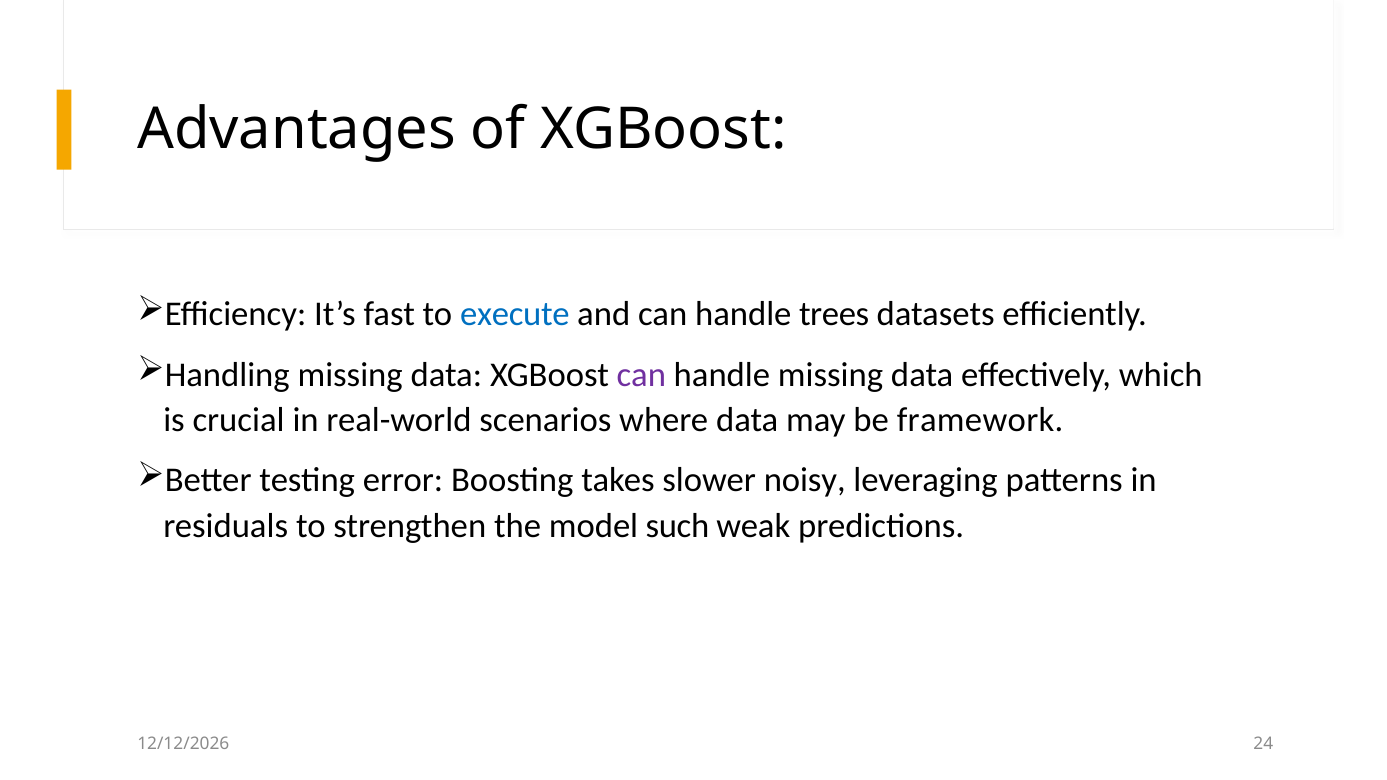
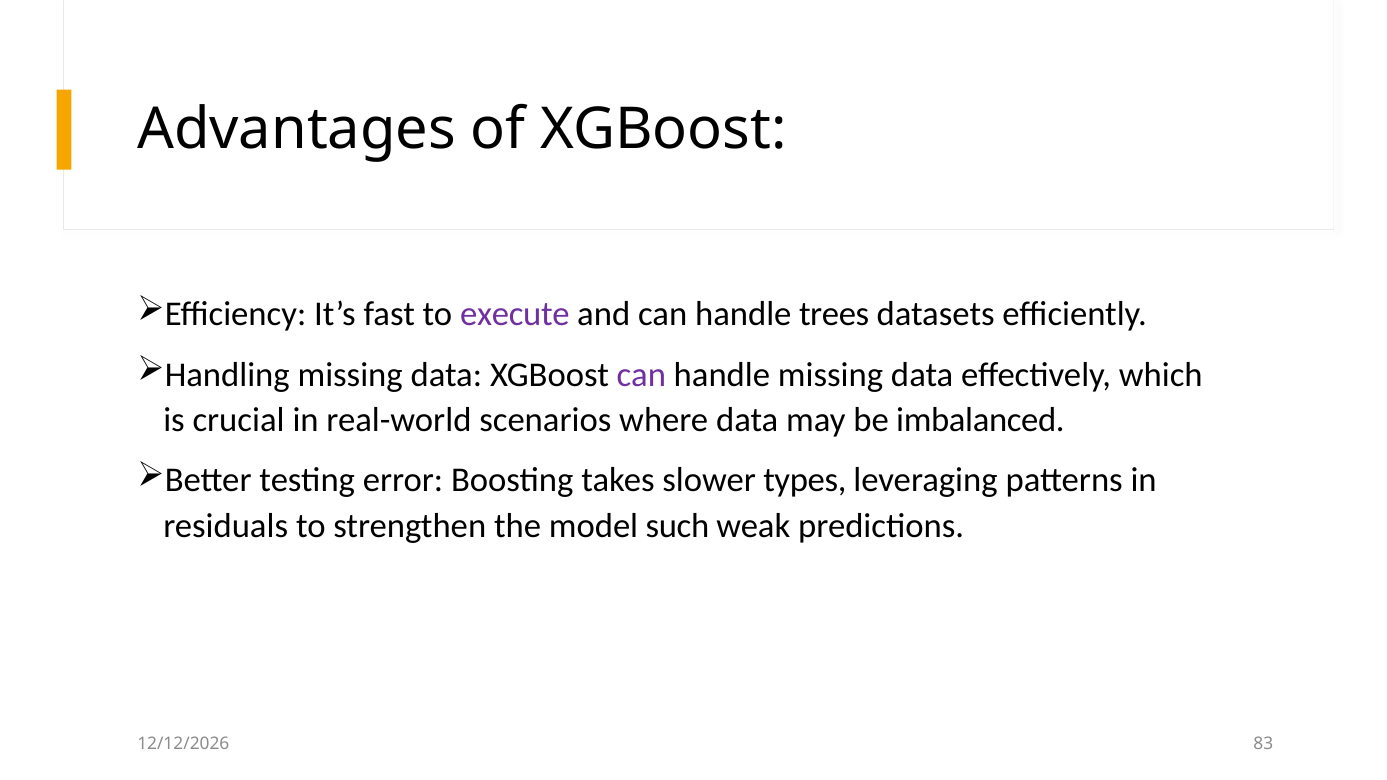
execute colour: blue -> purple (515, 314)
framework: framework -> imbalanced (980, 420)
noisy: noisy -> types (805, 481)
24: 24 -> 83 (1263, 744)
